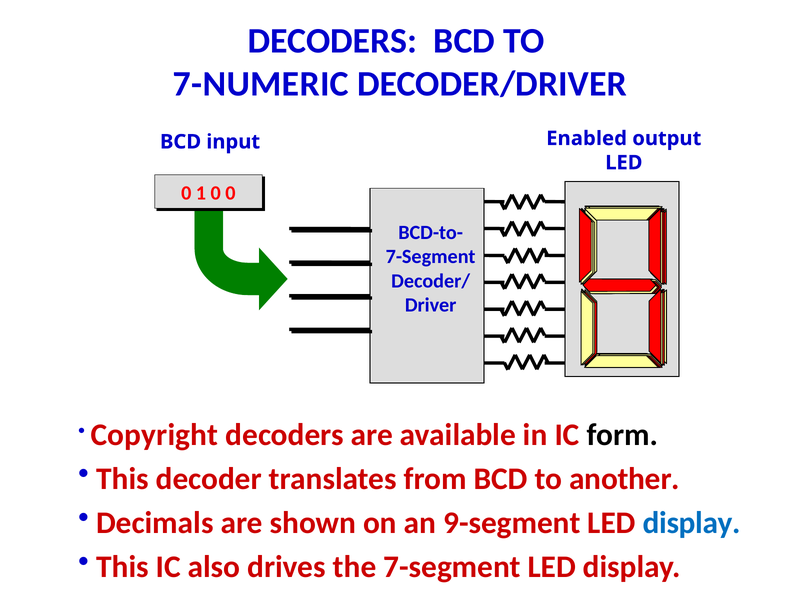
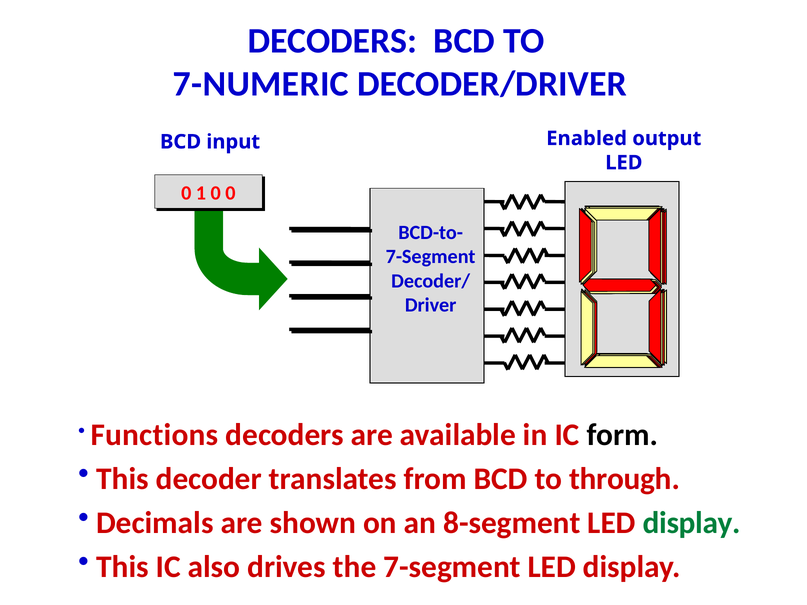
Copyright: Copyright -> Functions (154, 435)
another: another -> through (625, 479)
9-segment: 9-segment -> 8-segment (512, 523)
display colour: blue -> green (692, 523)
